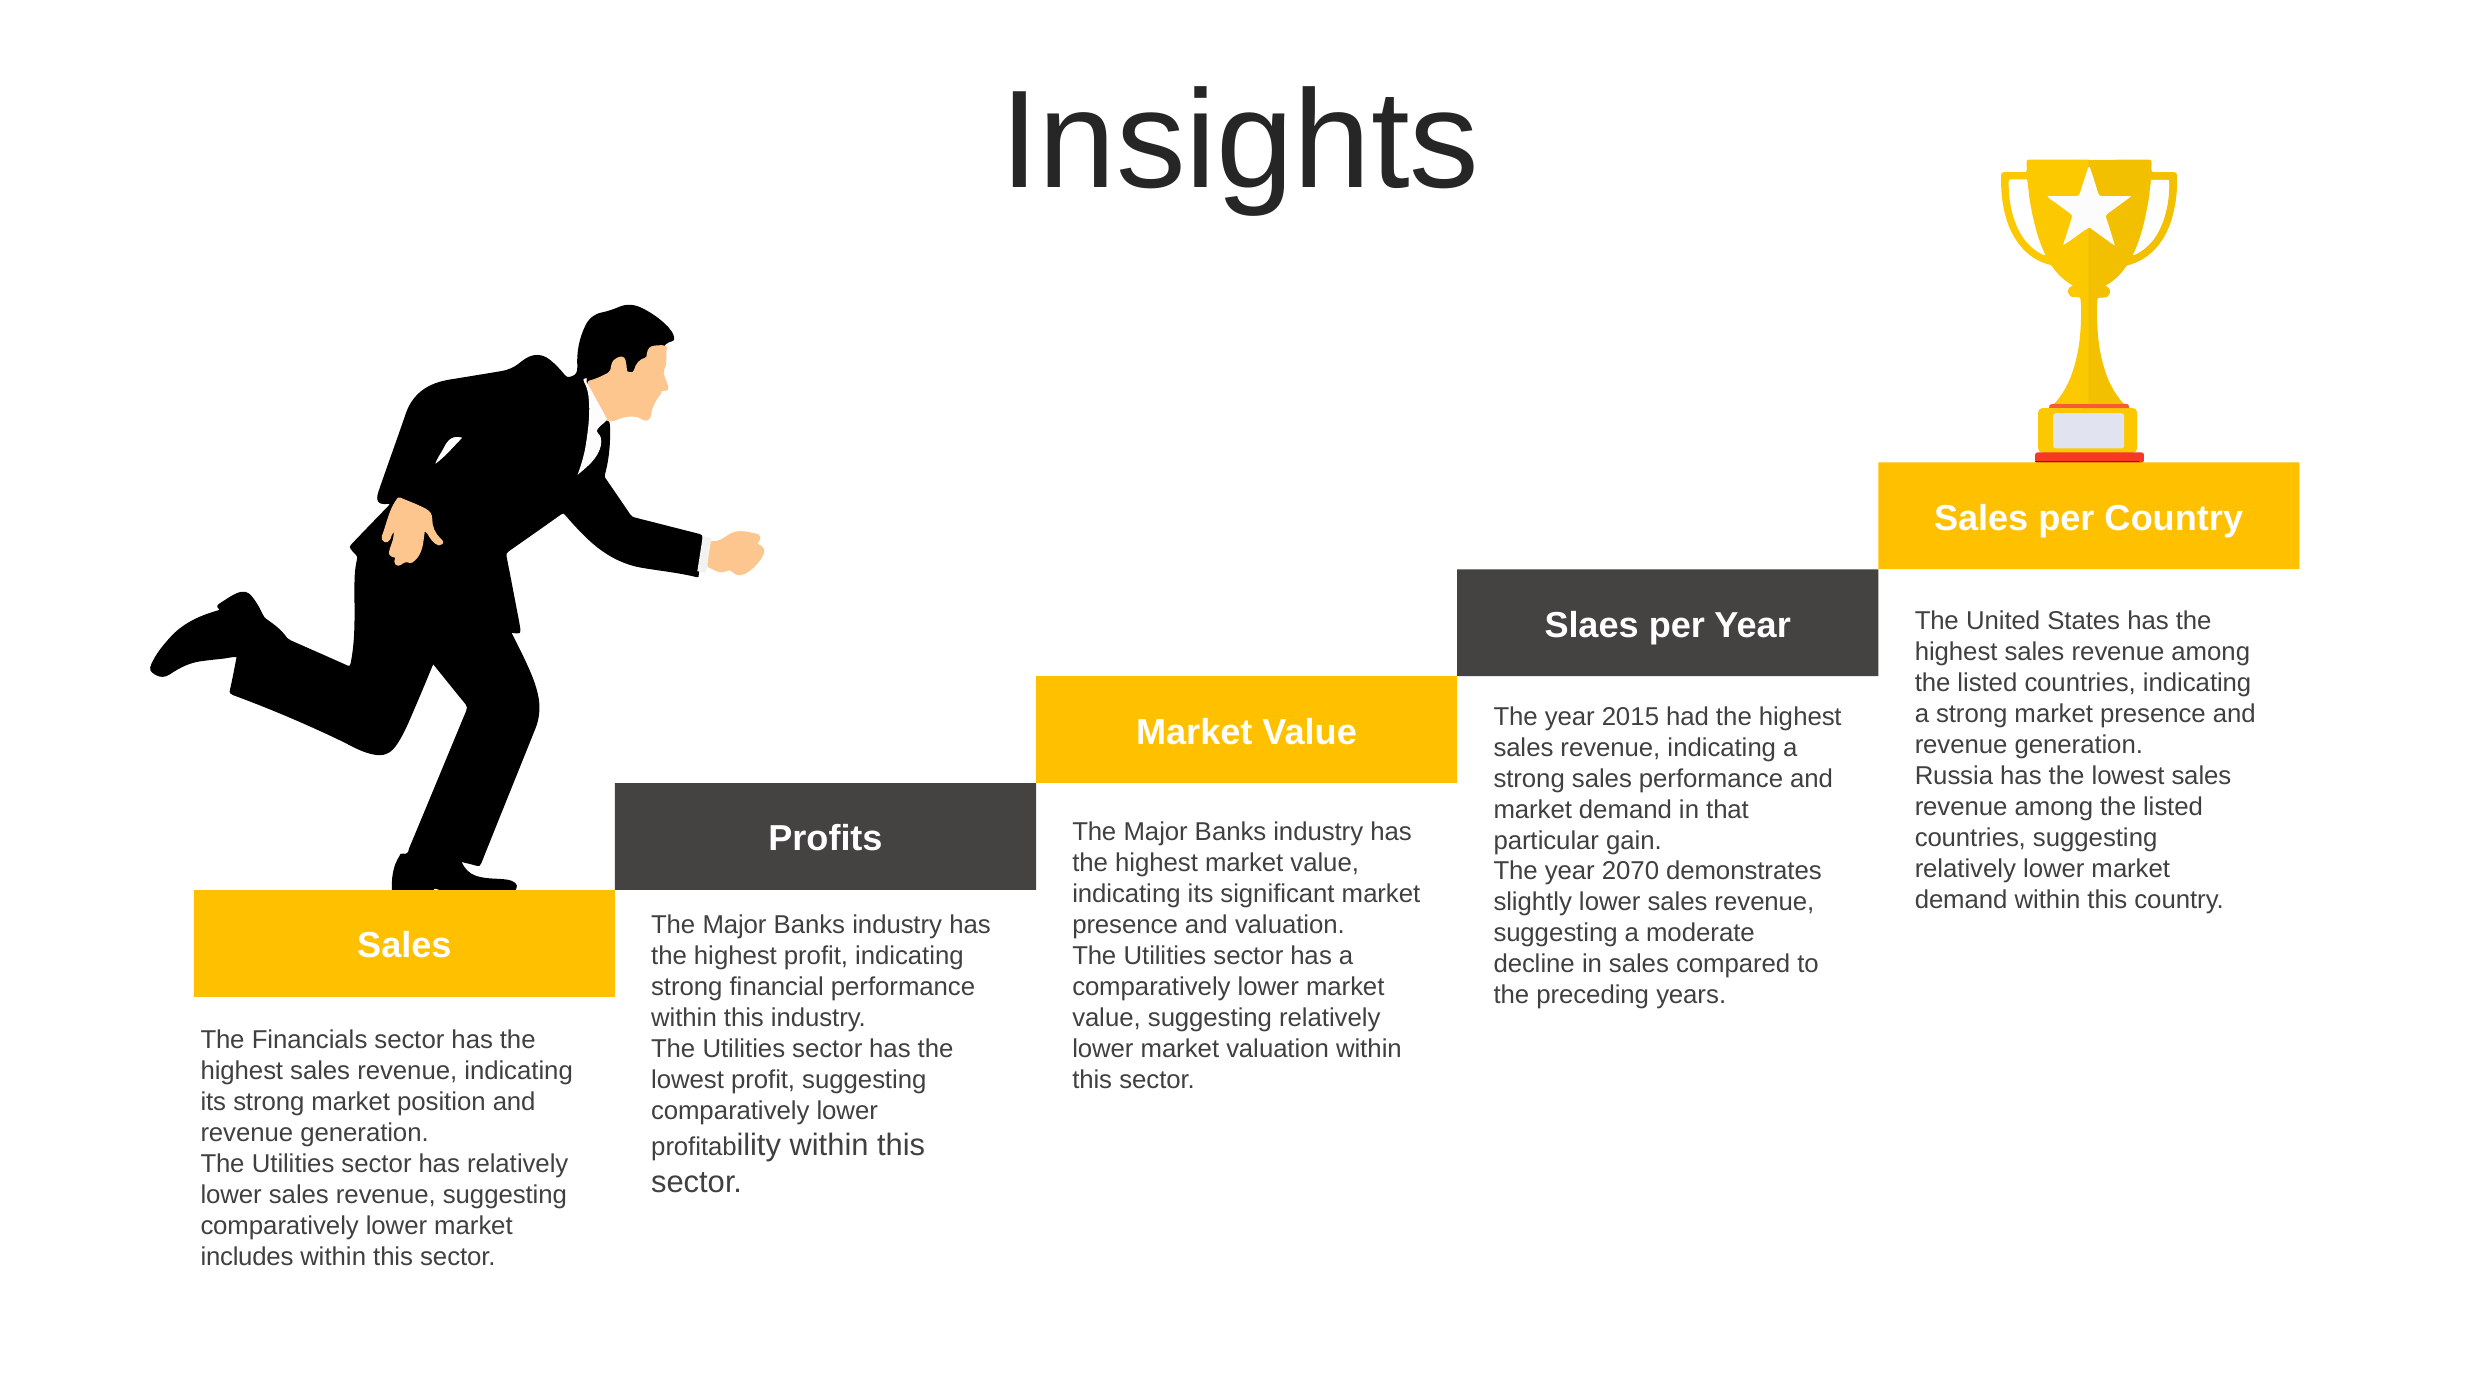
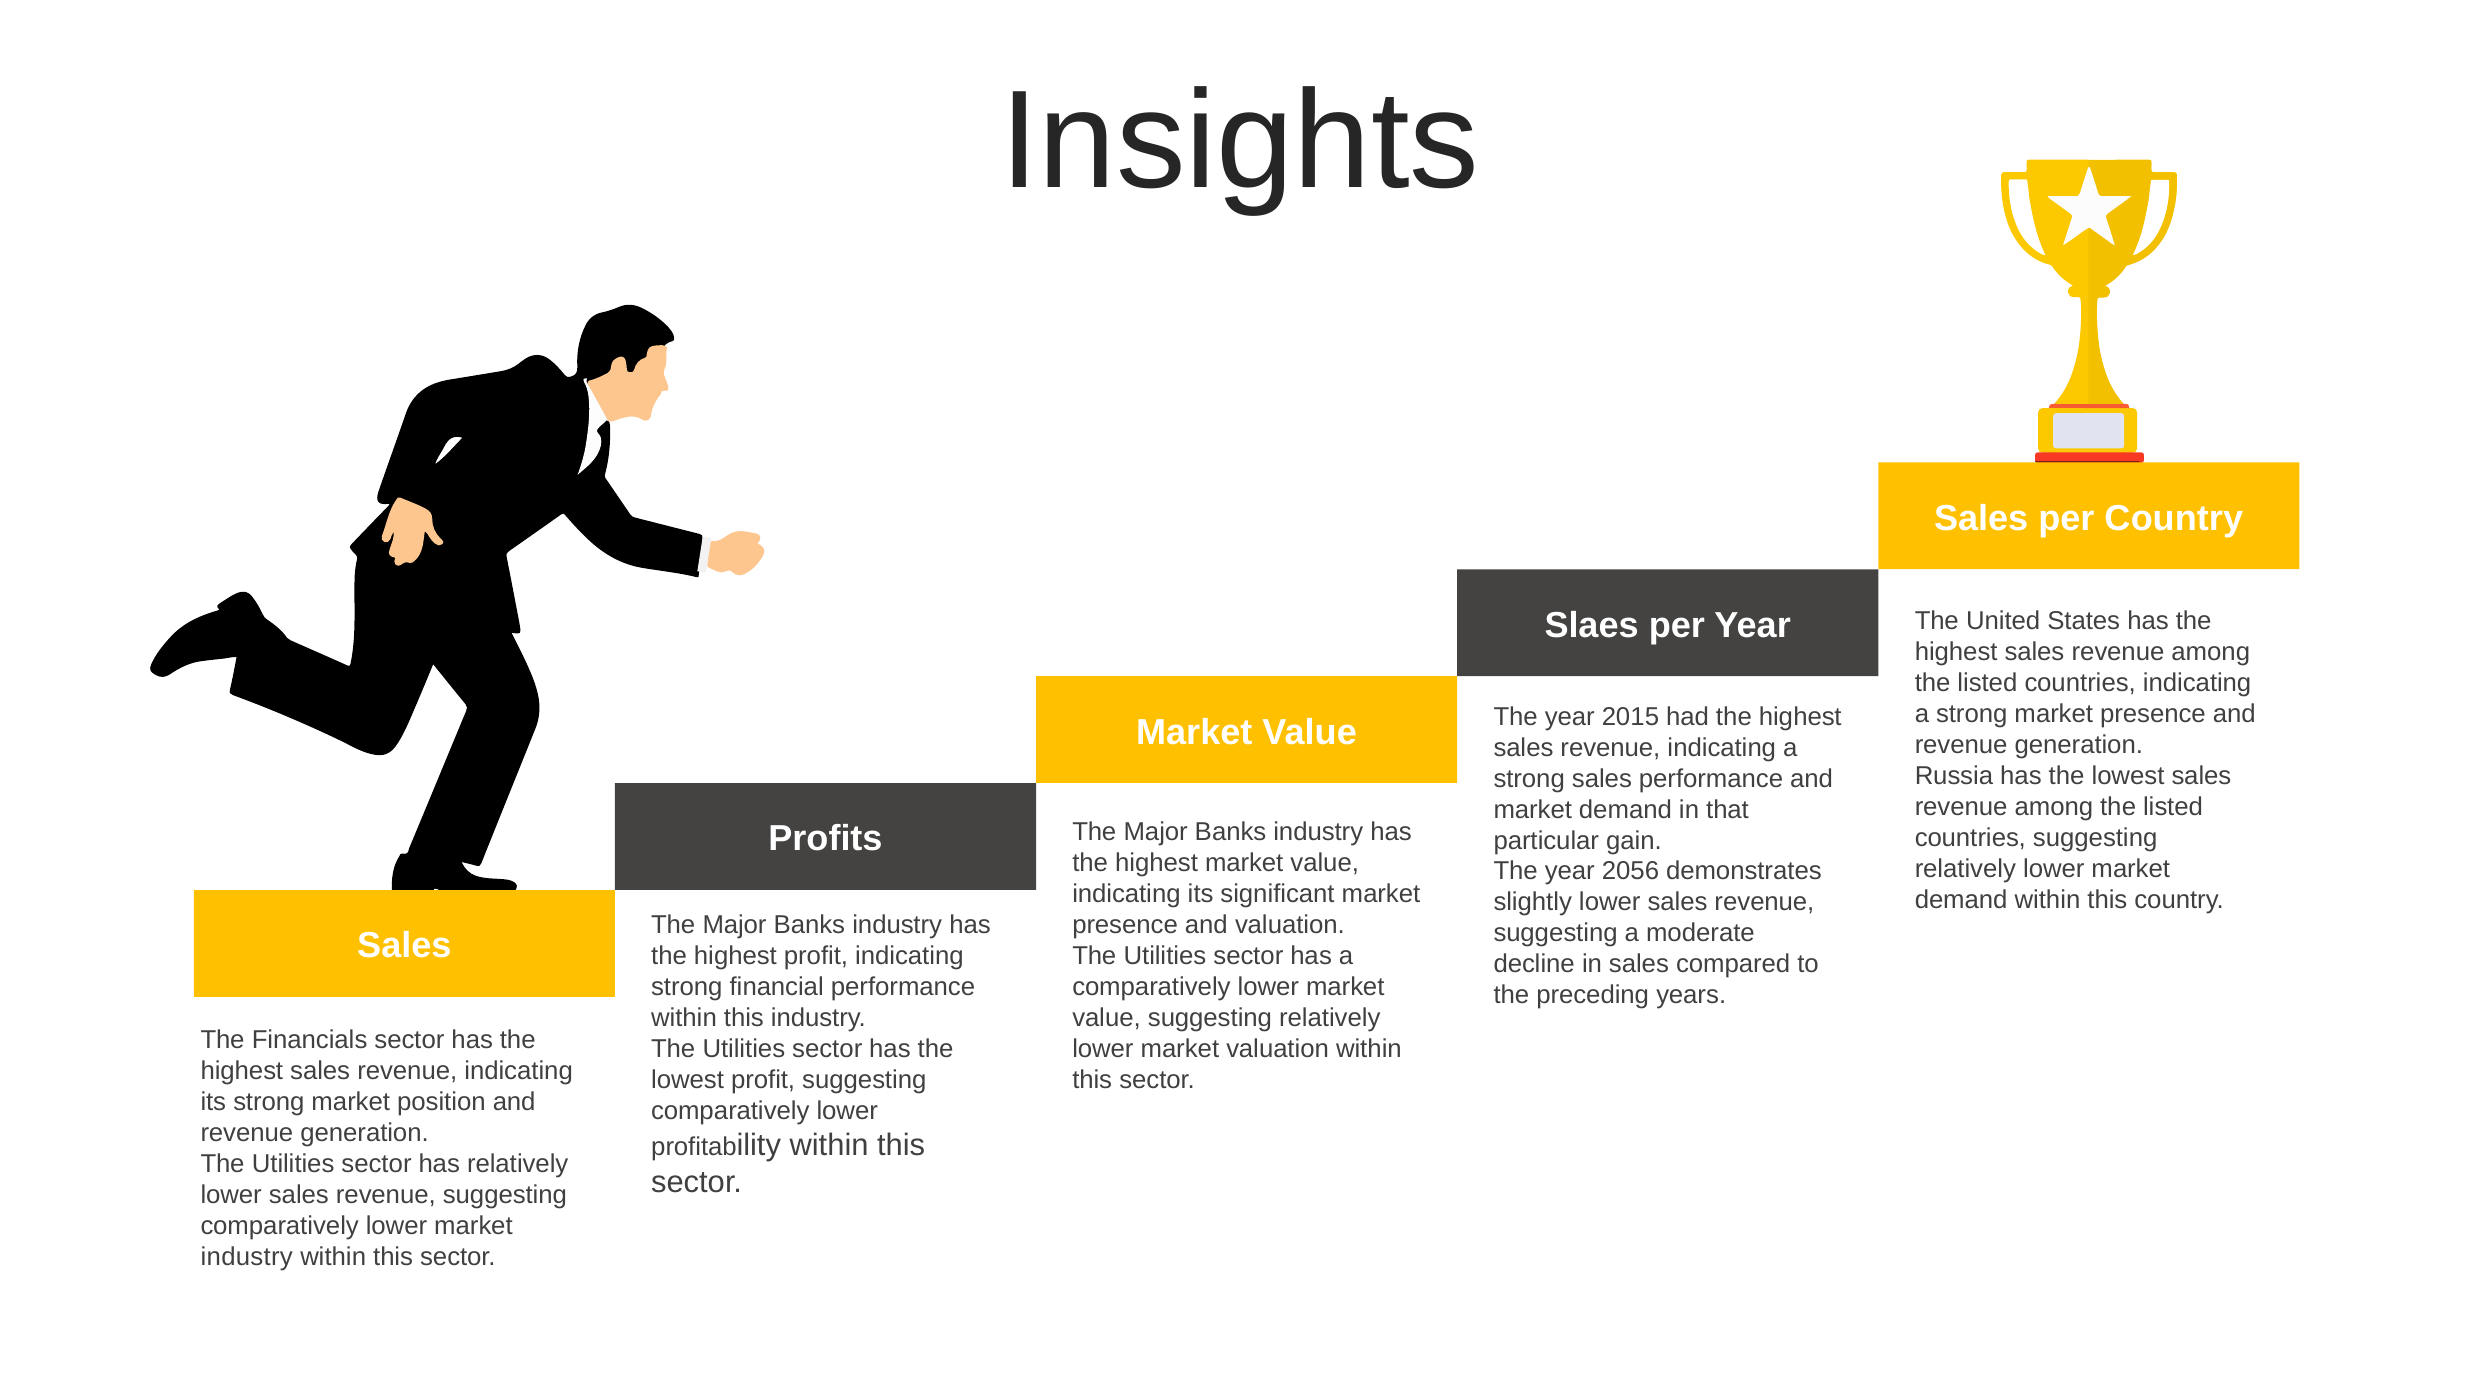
2070: 2070 -> 2056 (1630, 871)
includes: includes -> industry (247, 1256)
